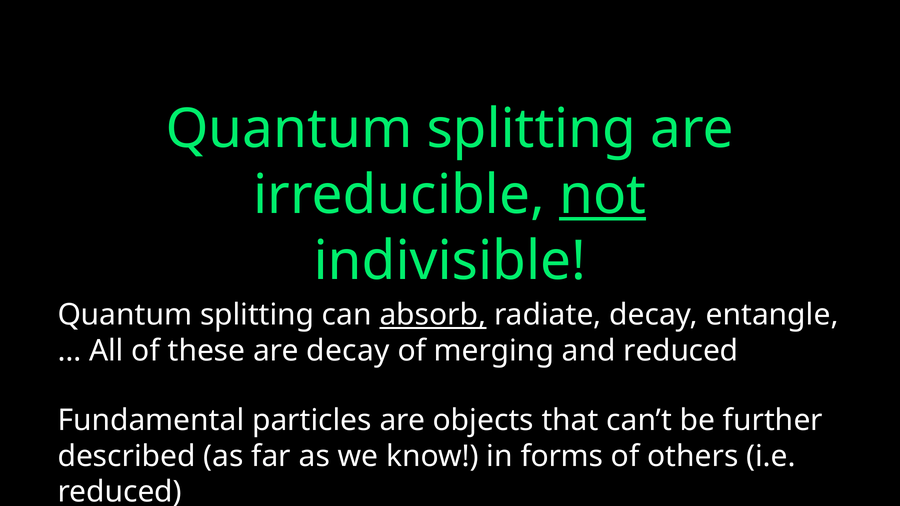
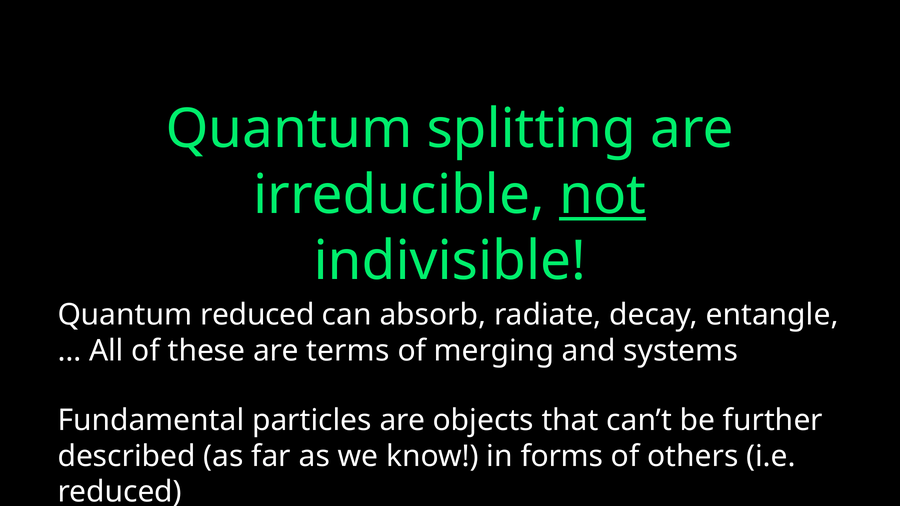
splitting: splitting -> reduced (257, 315)
absorb underline: present -> none (433, 315)
are decay: decay -> terms (348, 351)
and reduced: reduced -> systems (681, 351)
